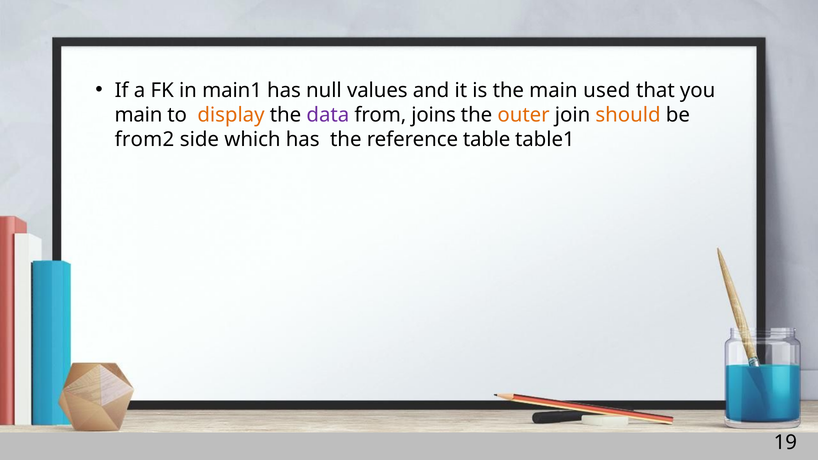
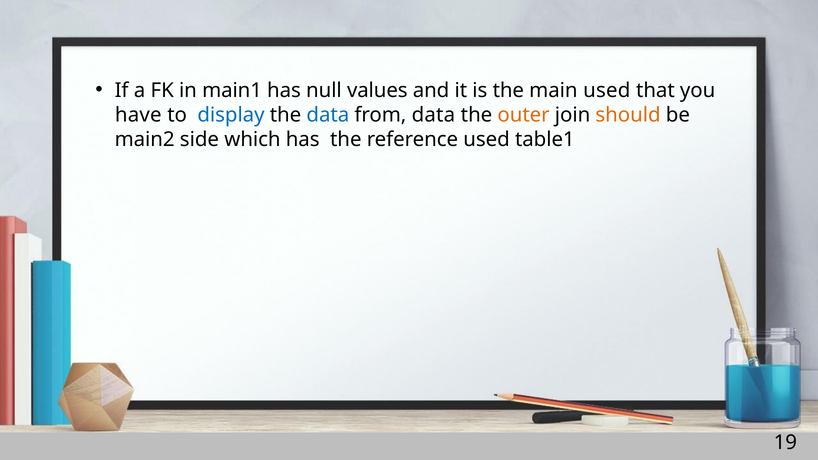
main: main -> have (138, 115)
display colour: orange -> blue (231, 115)
data colour: purple -> blue (328, 115)
from joins: joins -> data (433, 115)
from2: from2 -> main2 (145, 139)
reference table: table -> used (487, 139)
